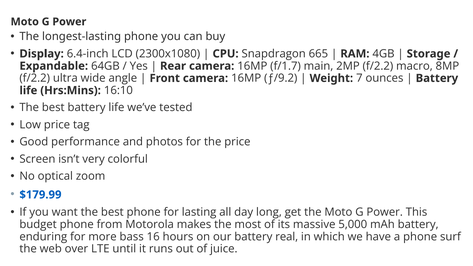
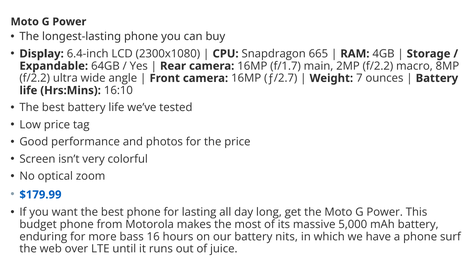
ƒ/9.2: ƒ/9.2 -> ƒ/2.7 (281, 78)
real: real -> nits (287, 237)
